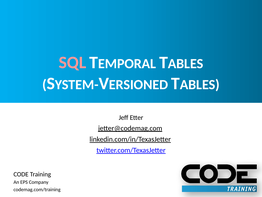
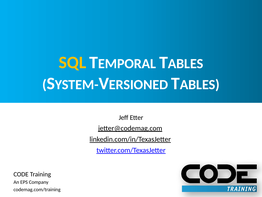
SQL colour: pink -> yellow (72, 62)
